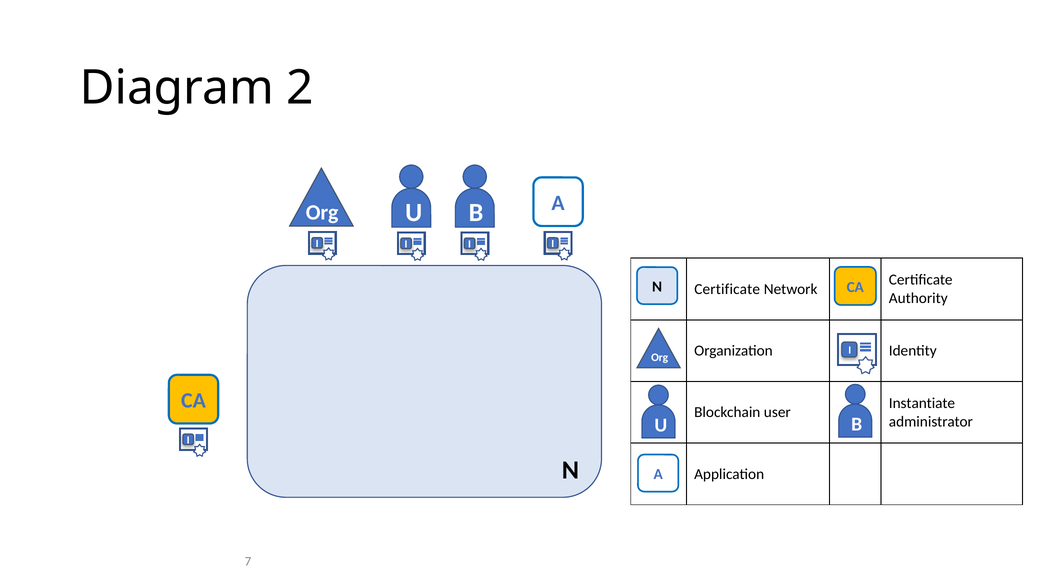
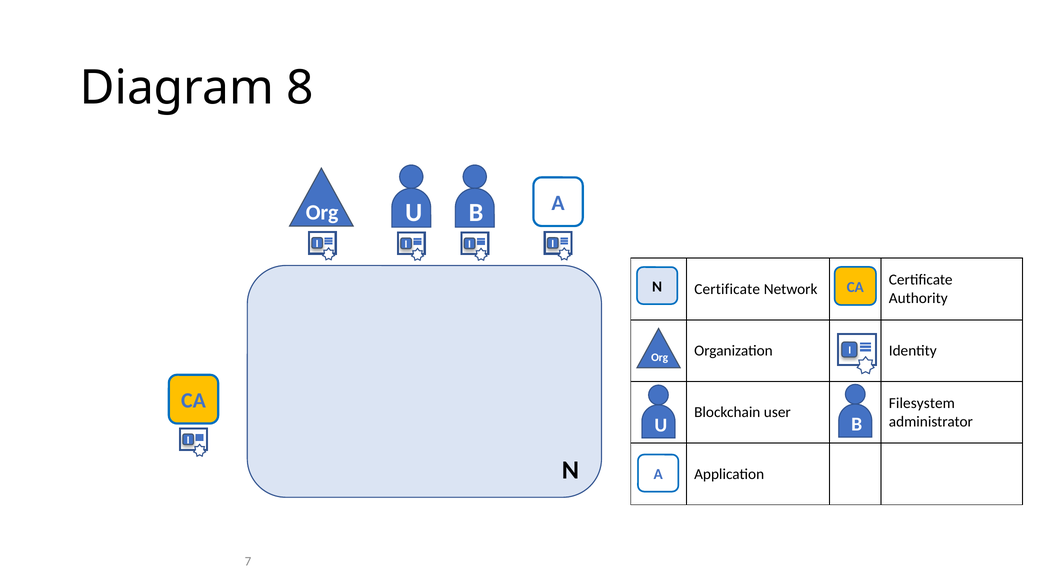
2: 2 -> 8 (300, 88)
Instantiate: Instantiate -> Filesystem (922, 403)
